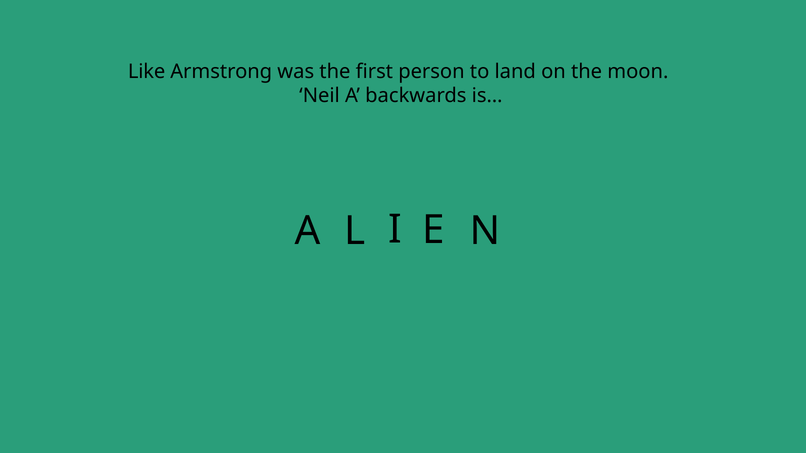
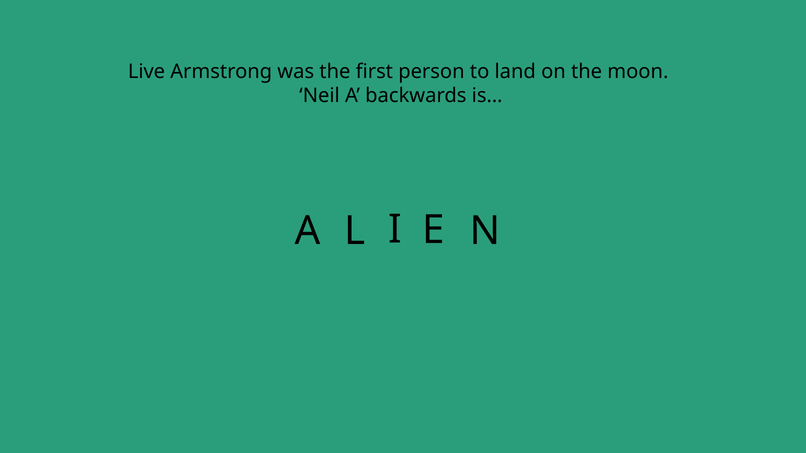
Like: Like -> Live (147, 72)
